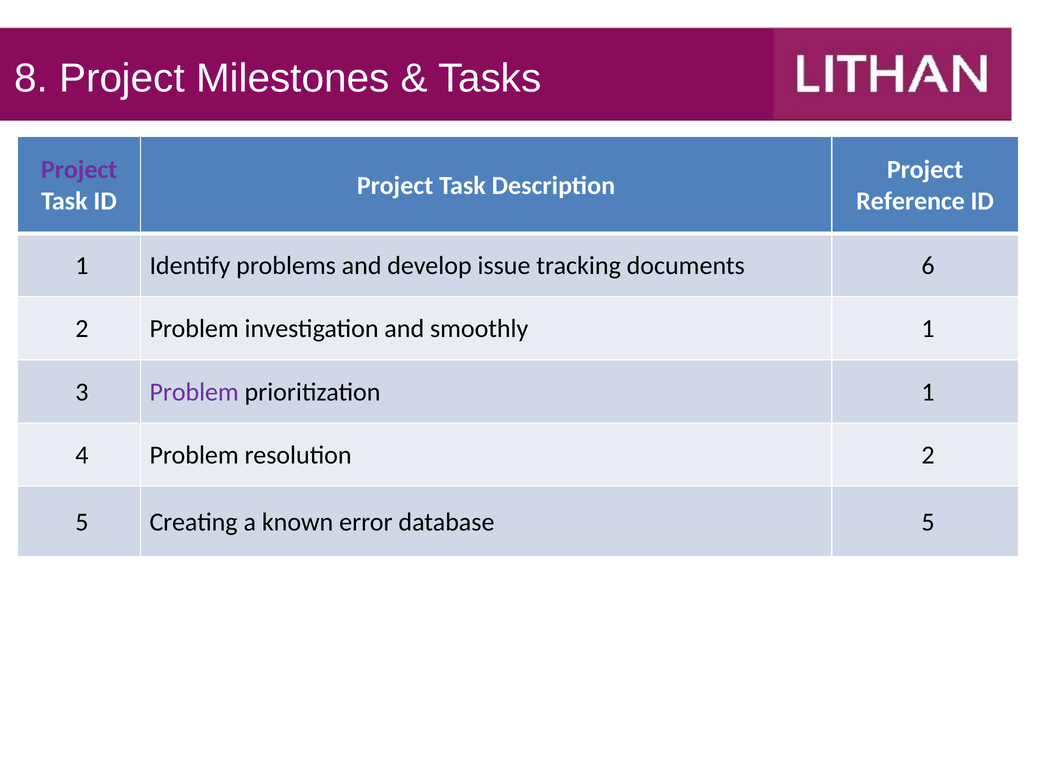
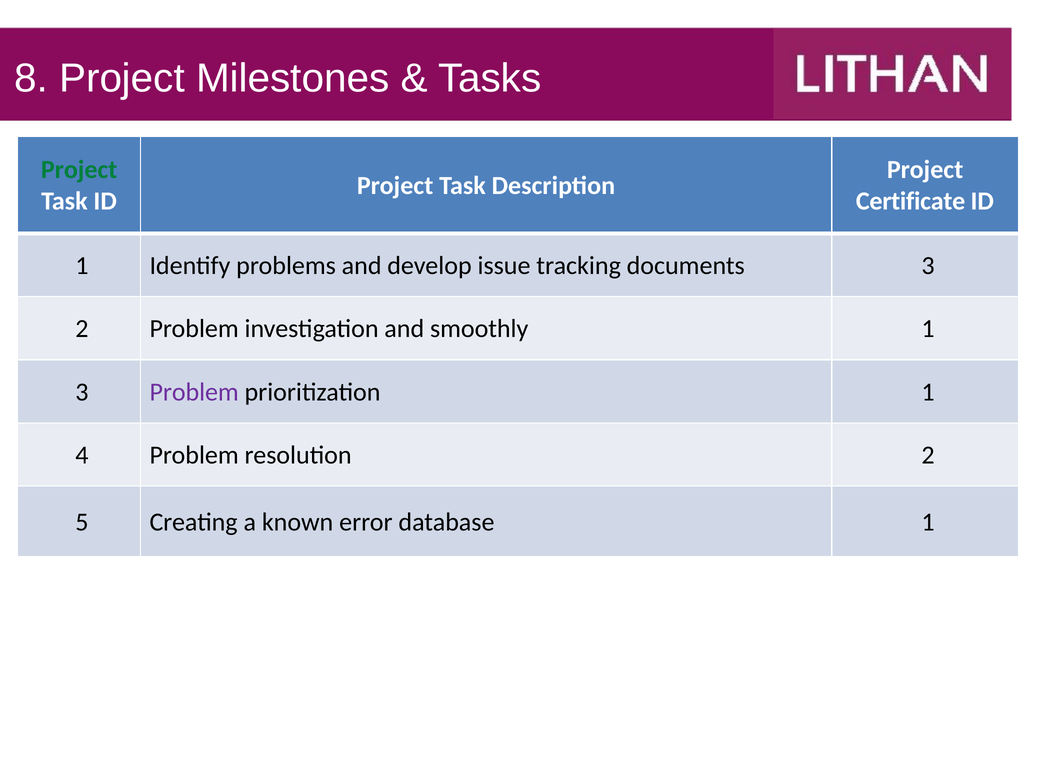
Project colour: purple -> green (79, 170)
Reference: Reference -> Certificate (911, 202)
documents 6: 6 -> 3 (928, 266)
database 5: 5 -> 1 (928, 522)
